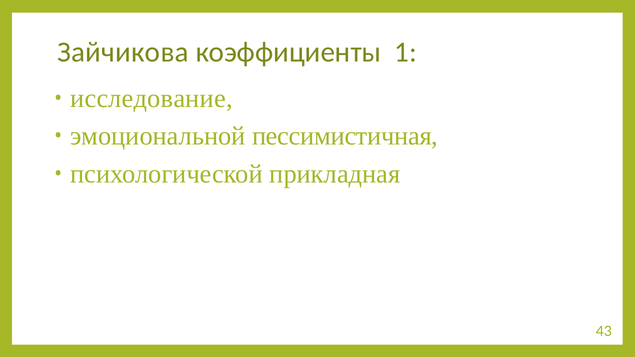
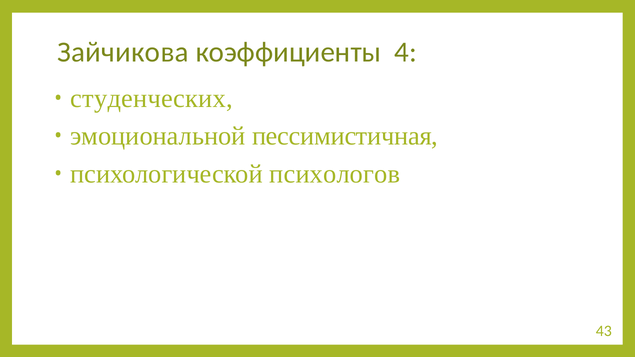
1: 1 -> 4 (406, 52)
исследование: исследование -> студенческих (151, 98)
прикладная: прикладная -> психологов (335, 174)
